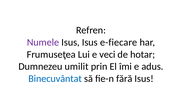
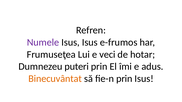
e-fiecare: e-fiecare -> e-frumos (119, 42)
umilit: umilit -> puteri (77, 67)
Binecuvântat colour: blue -> orange (55, 79)
fie-n fără: fără -> prin (124, 79)
